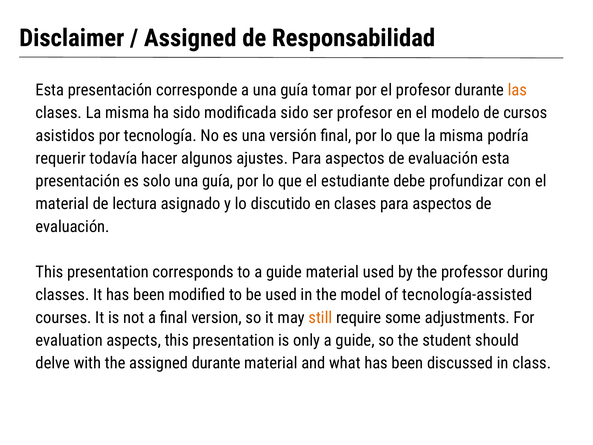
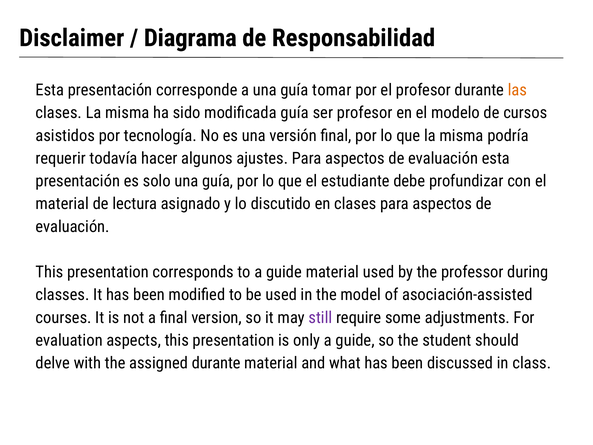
Assigned: Assigned -> Diagrama (190, 38)
modificada sido: sido -> guía (295, 113)
tecnología-assisted: tecnología-assisted -> asociación-assisted (467, 295)
still colour: orange -> purple (320, 317)
